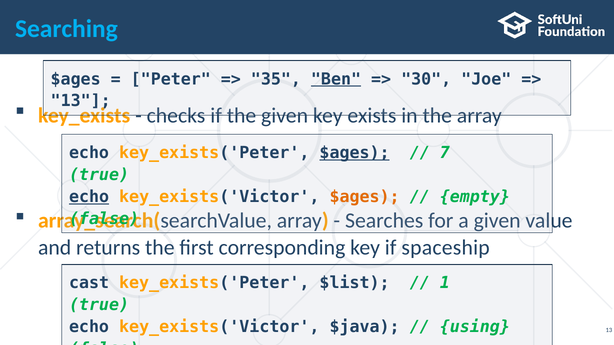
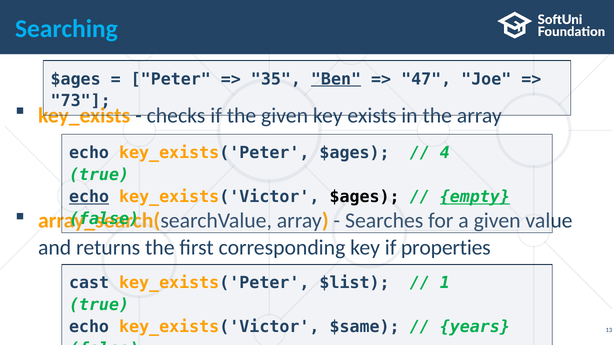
30: 30 -> 47 (426, 79)
13: 13 -> 73 (81, 101)
$ages underline: present -> none (355, 153)
7: 7 -> 4 (445, 153)
$ages colour: orange -> black (365, 197)
empty underline: none -> present (475, 197)
spaceship: spaceship -> properties (446, 248)
$java: $java -> $same (365, 327)
using: using -> years (475, 327)
